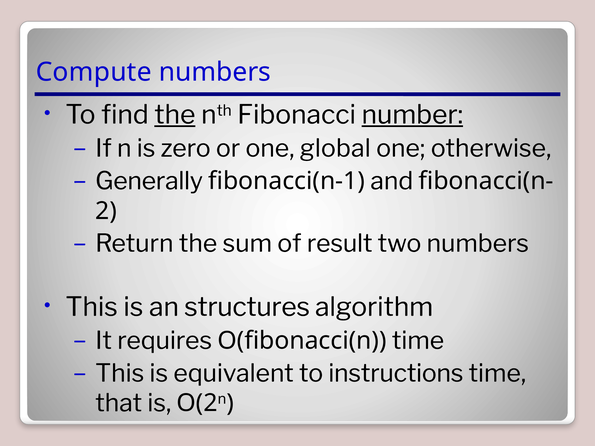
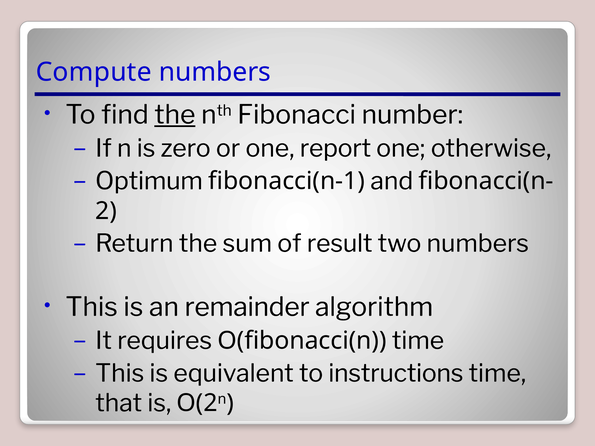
number underline: present -> none (412, 115)
global: global -> report (335, 149)
Generally: Generally -> Optimum (149, 181)
structures: structures -> remainder (247, 307)
